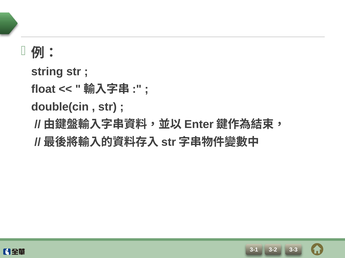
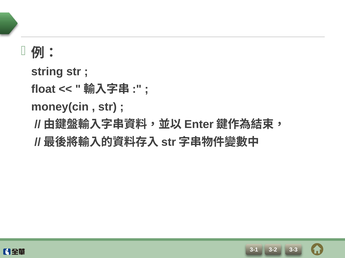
double(cin: double(cin -> money(cin (60, 107)
